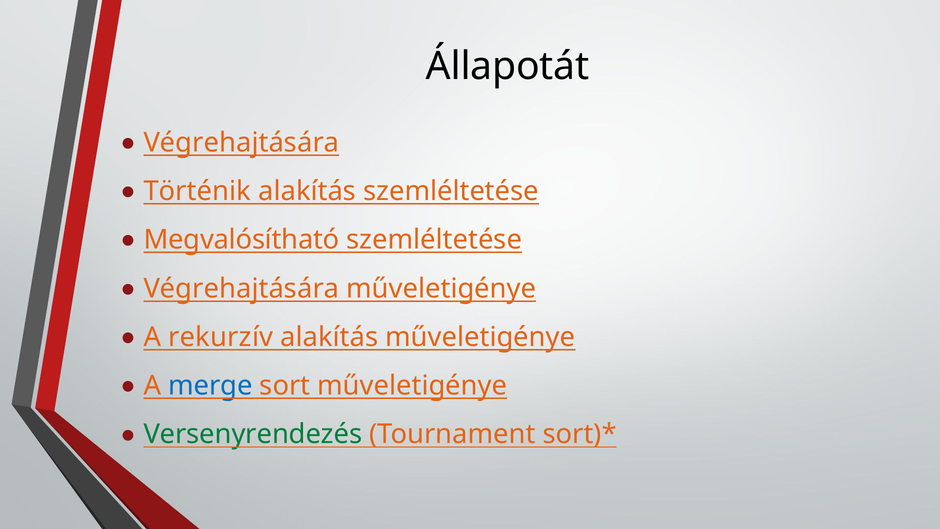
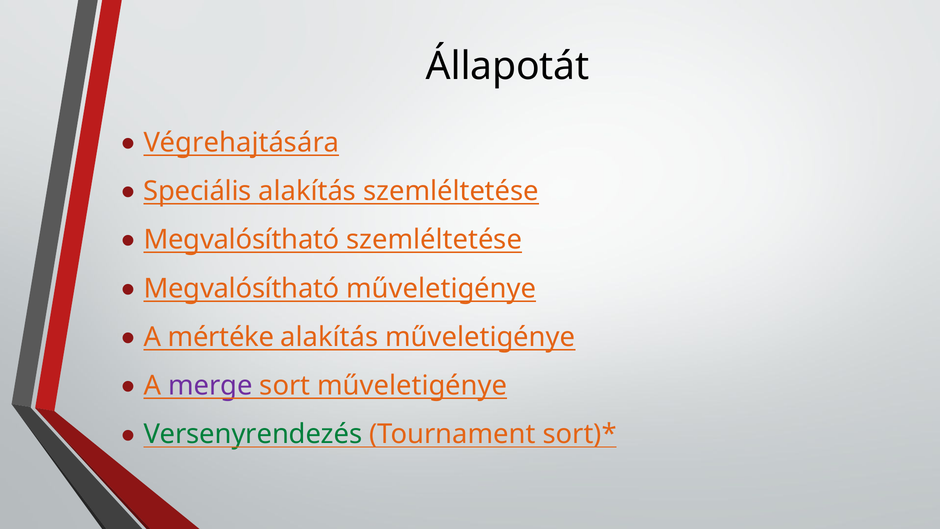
Történik: Történik -> Speciális (197, 191)
Végrehajtására: Végrehajtására -> Megvalósítható (242, 288)
rekurzív: rekurzív -> mértéke (221, 337)
merge colour: blue -> purple (210, 386)
